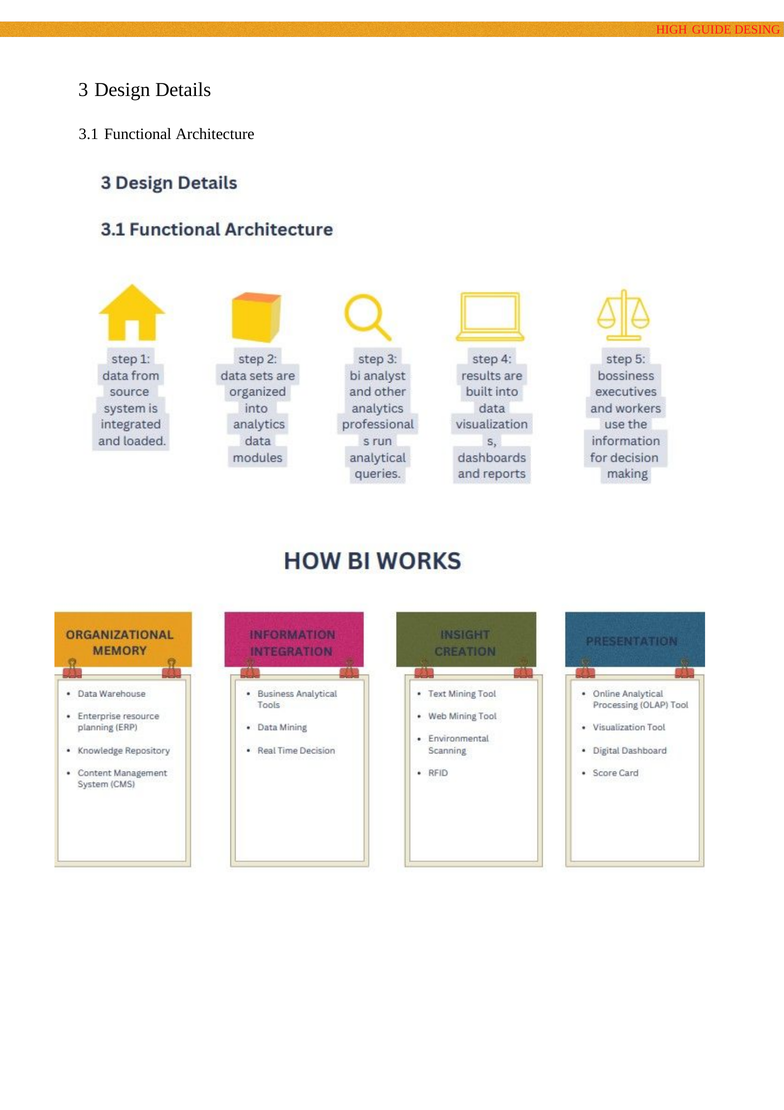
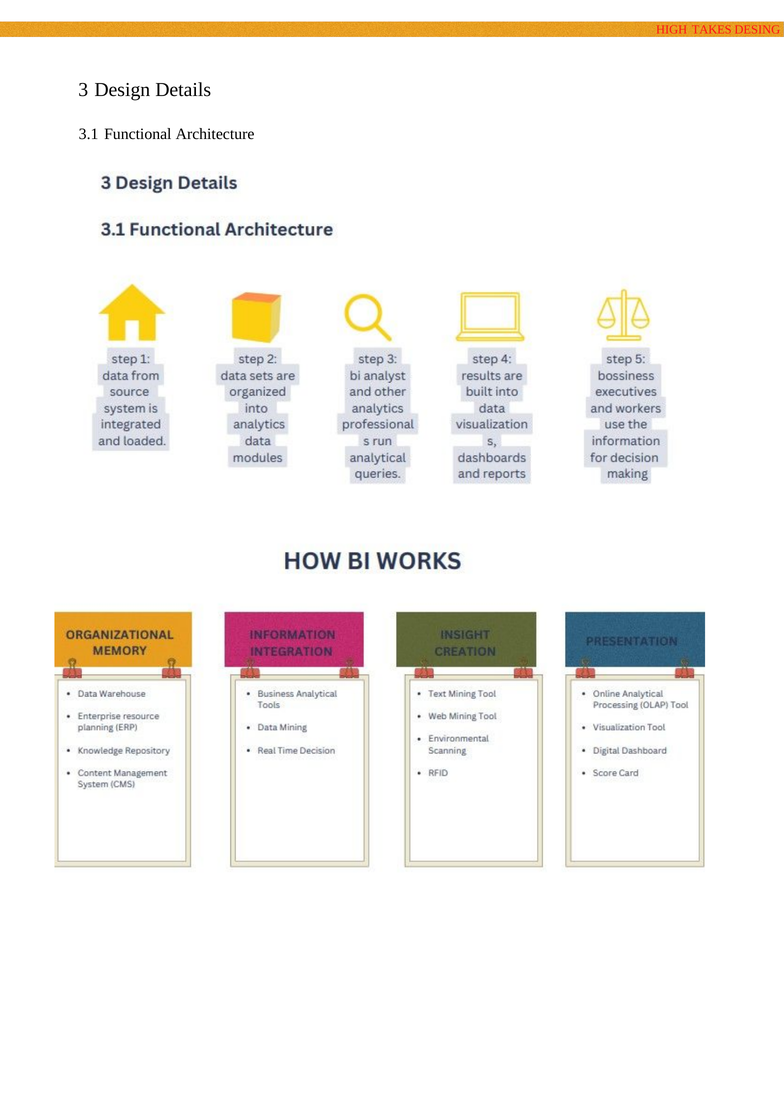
GUIDE: GUIDE -> TAKES (712, 30)
